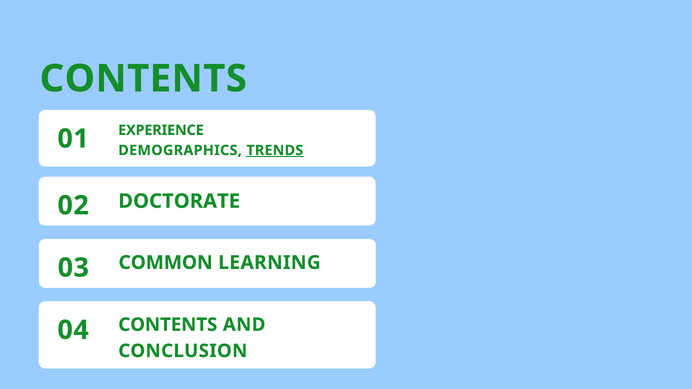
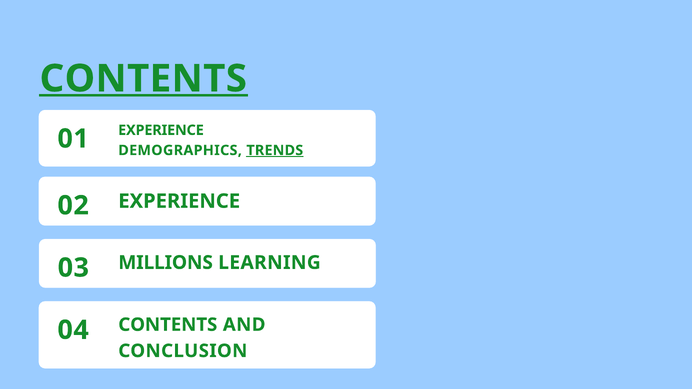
CONTENTS underline: none -> present (143, 79)
02 DOCTORATE: DOCTORATE -> EXPERIENCE (179, 201)
COMMON: COMMON -> MILLIONS (166, 263)
